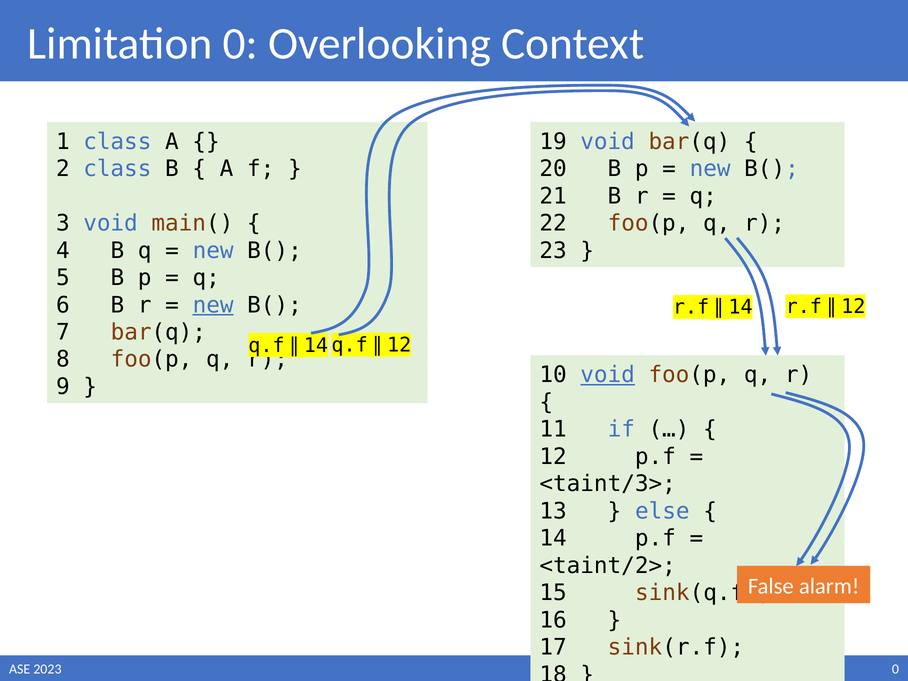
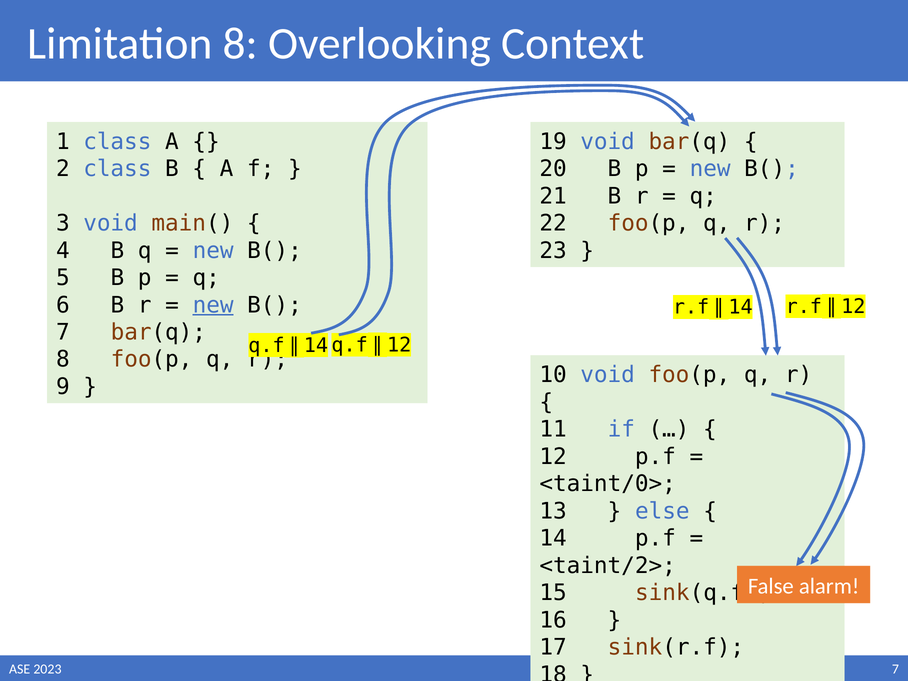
Limitation 0: 0 -> 8 (240, 44)
void underline: present -> none (608, 375)
<taint/3>: <taint/3> -> <taint/0> (608, 484)
2023 0: 0 -> 7 (895, 669)
